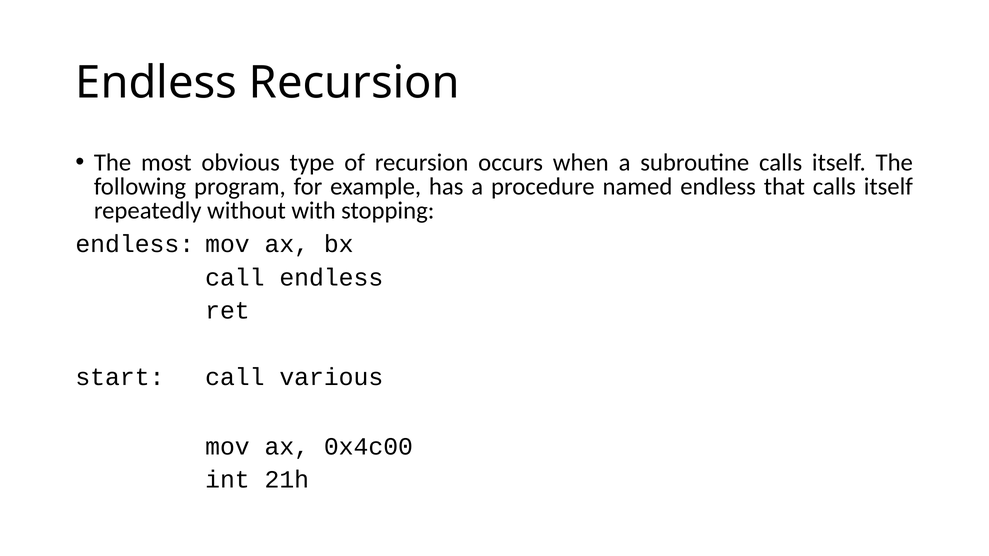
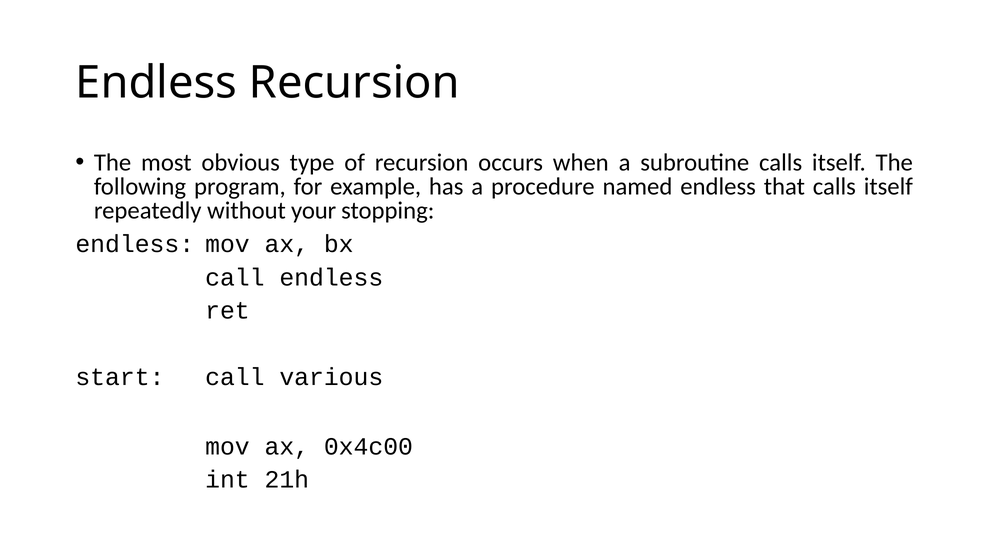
with: with -> your (314, 211)
